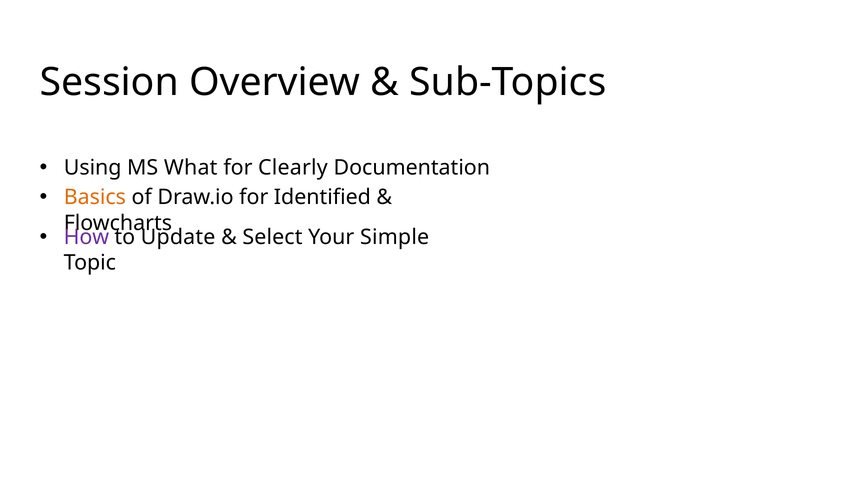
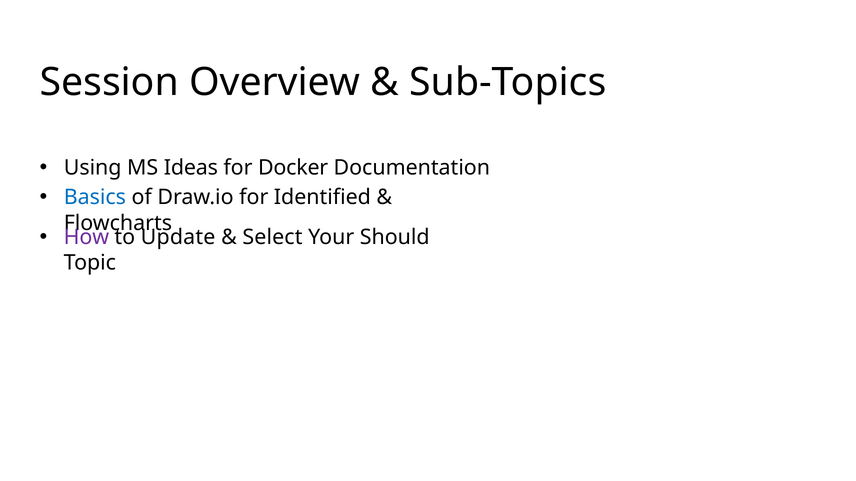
What: What -> Ideas (191, 168)
Clearly: Clearly -> Docker (293, 168)
Basics colour: orange -> blue (95, 198)
Simple: Simple -> Should (395, 237)
